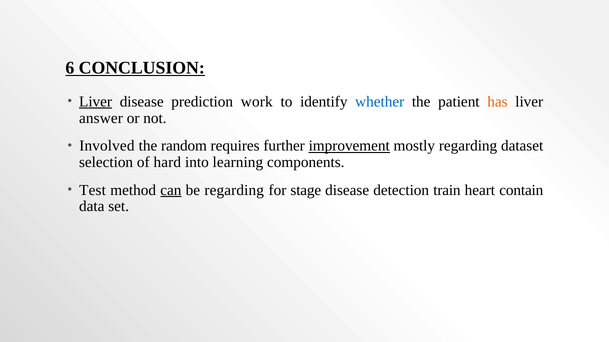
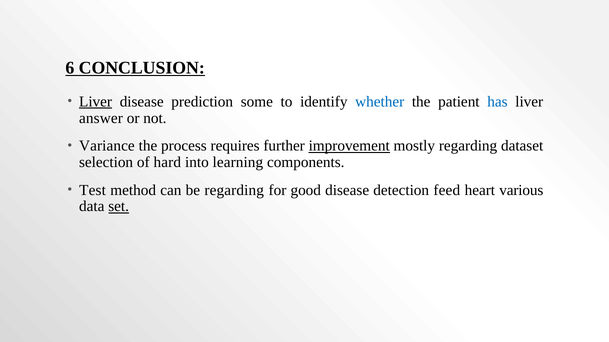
work: work -> some (257, 102)
has colour: orange -> blue (497, 102)
Involved: Involved -> Variance (107, 146)
random: random -> process (184, 146)
can underline: present -> none (171, 190)
stage: stage -> good (306, 190)
train: train -> feed (447, 190)
contain: contain -> various (521, 190)
set underline: none -> present (119, 207)
